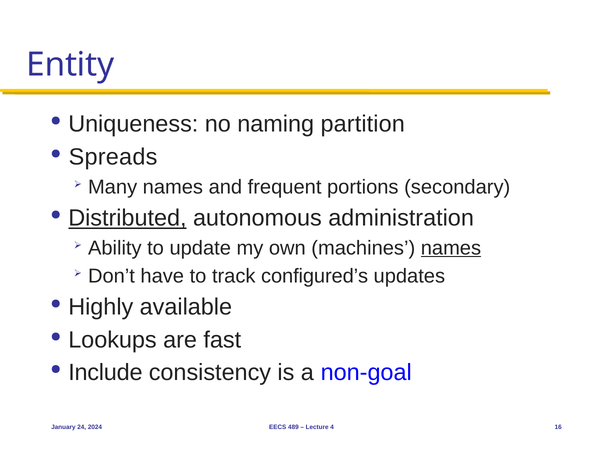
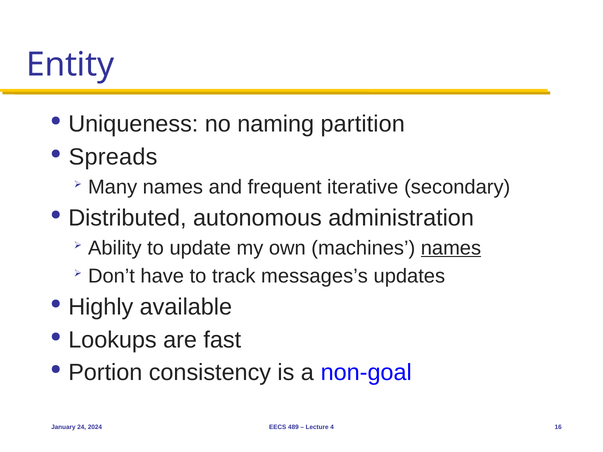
portions: portions -> iterative (363, 187)
Distributed underline: present -> none (127, 218)
configured’s: configured’s -> messages’s (315, 276)
Include: Include -> Portion (105, 373)
